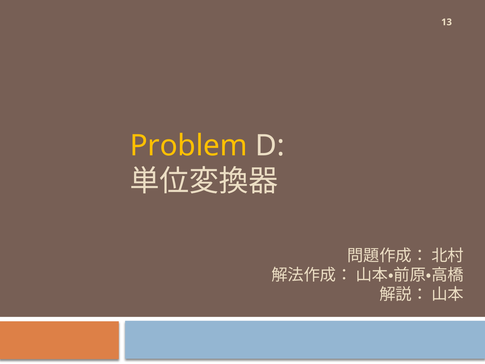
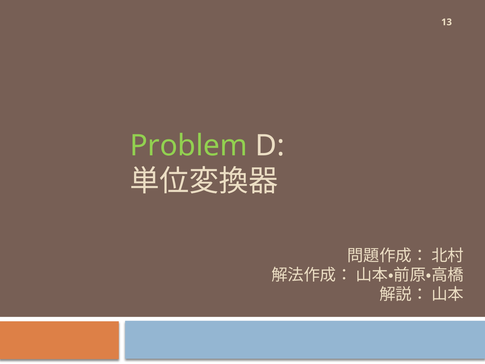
Problem colour: yellow -> light green (189, 146)
